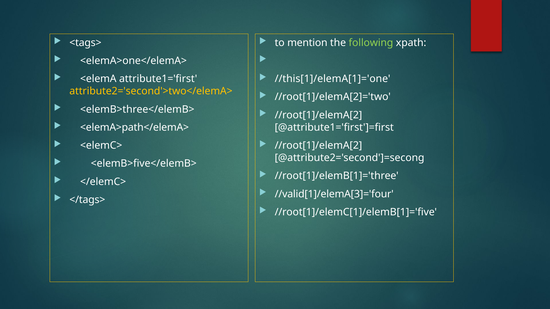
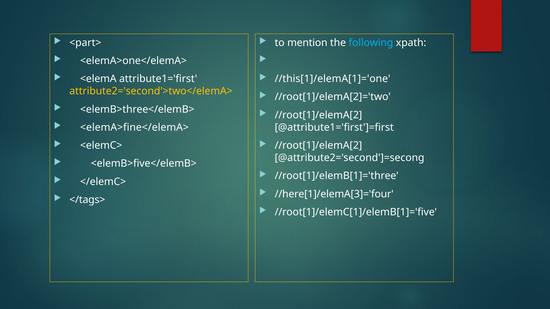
<tags>: <tags> -> <part> (85, 43)
following colour: light green -> light blue (371, 43)
<elemA>path</elemA>: <elemA>path</elemA> -> <elemA>fine</elemA> (134, 128)
//valid[1]/elemA[3]='four: //valid[1]/elemA[3]='four -> //here[1]/elemA[3]='four (334, 194)
